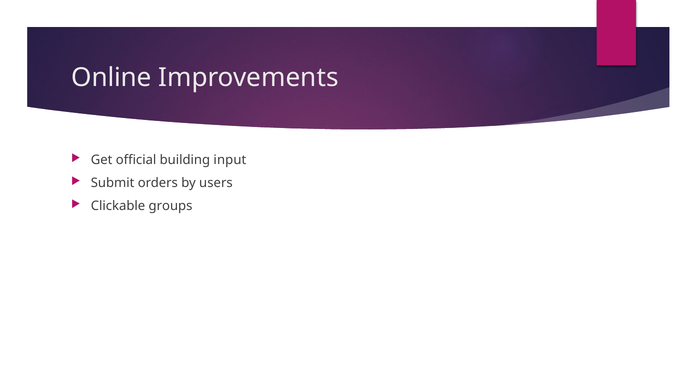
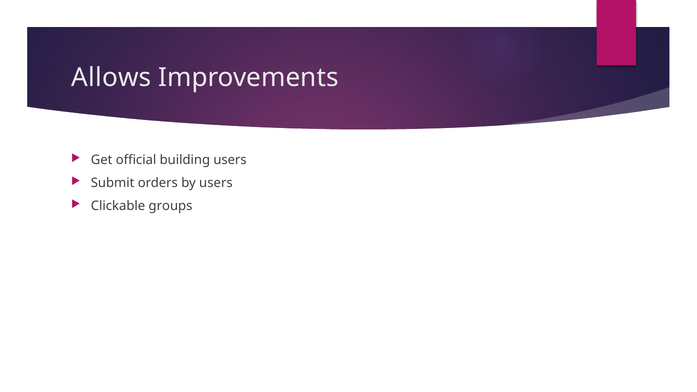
Online: Online -> Allows (111, 78)
building input: input -> users (230, 160)
